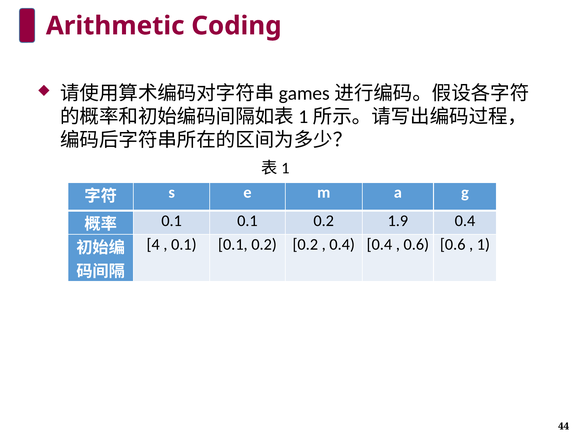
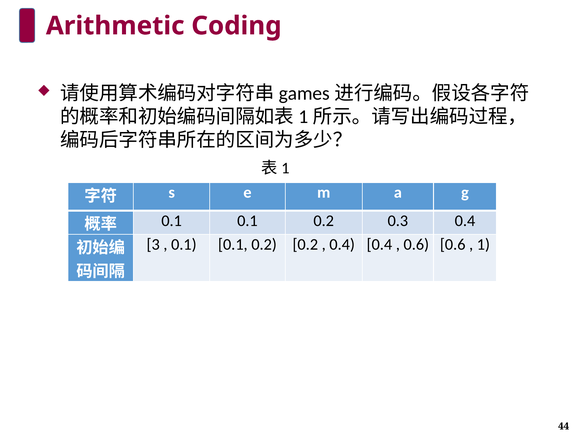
1.9: 1.9 -> 0.3 (398, 221)
4: 4 -> 3 (153, 244)
